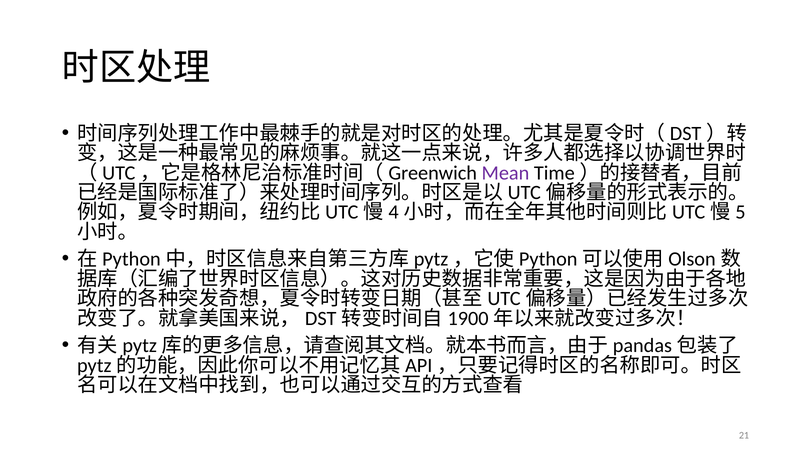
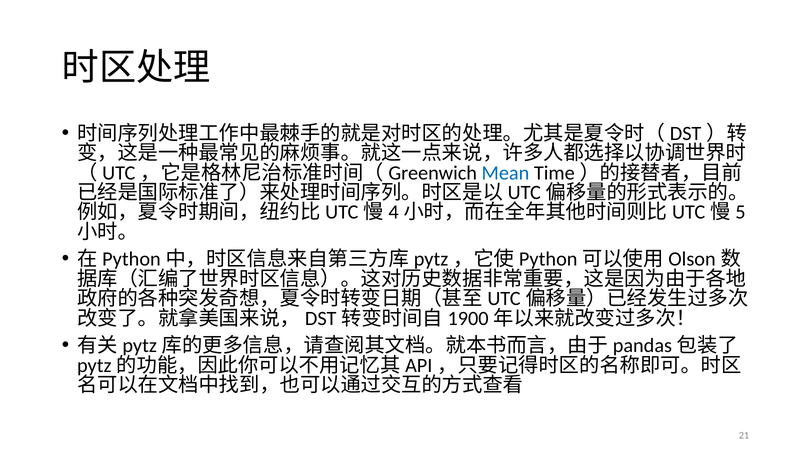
Mean colour: purple -> blue (505, 173)
